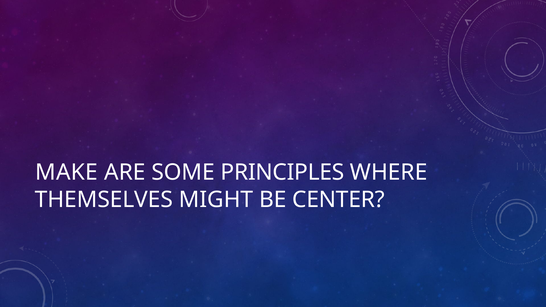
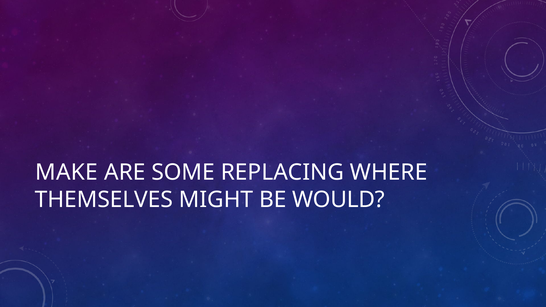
PRINCIPLES: PRINCIPLES -> REPLACING (282, 173)
CENTER: CENTER -> WOULD (338, 200)
